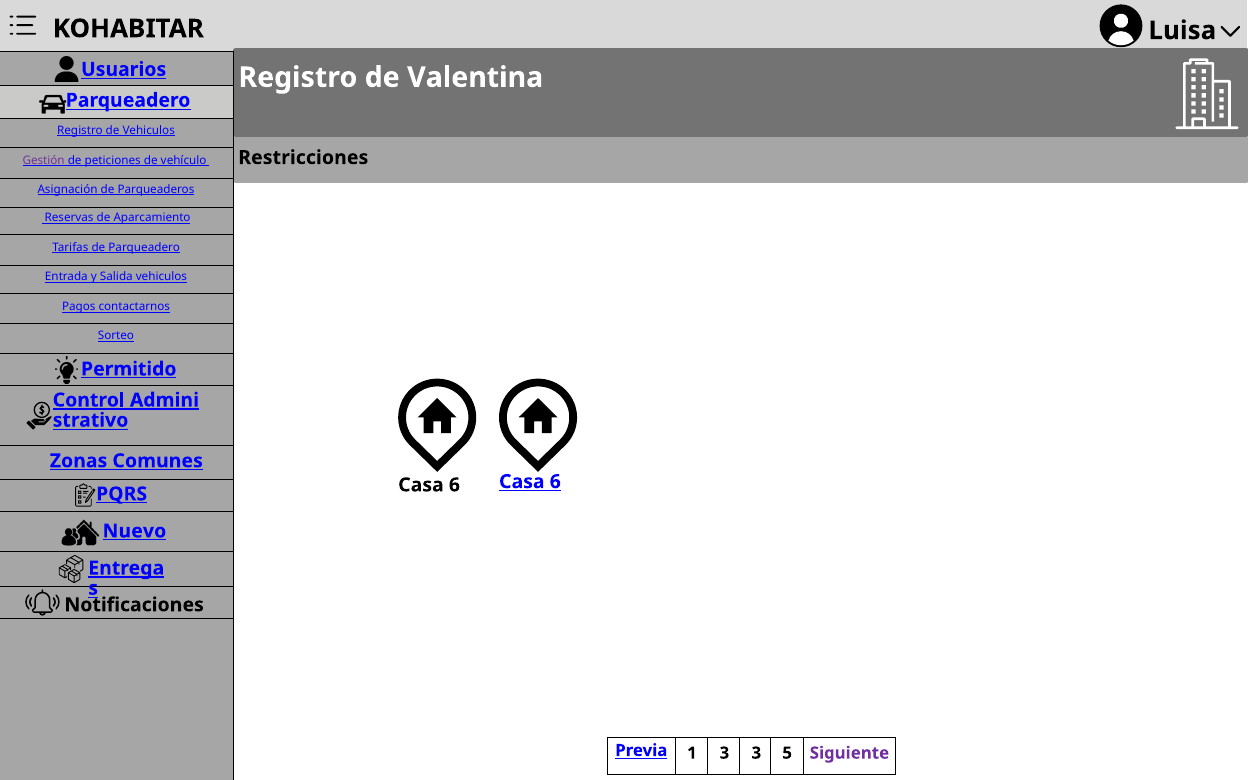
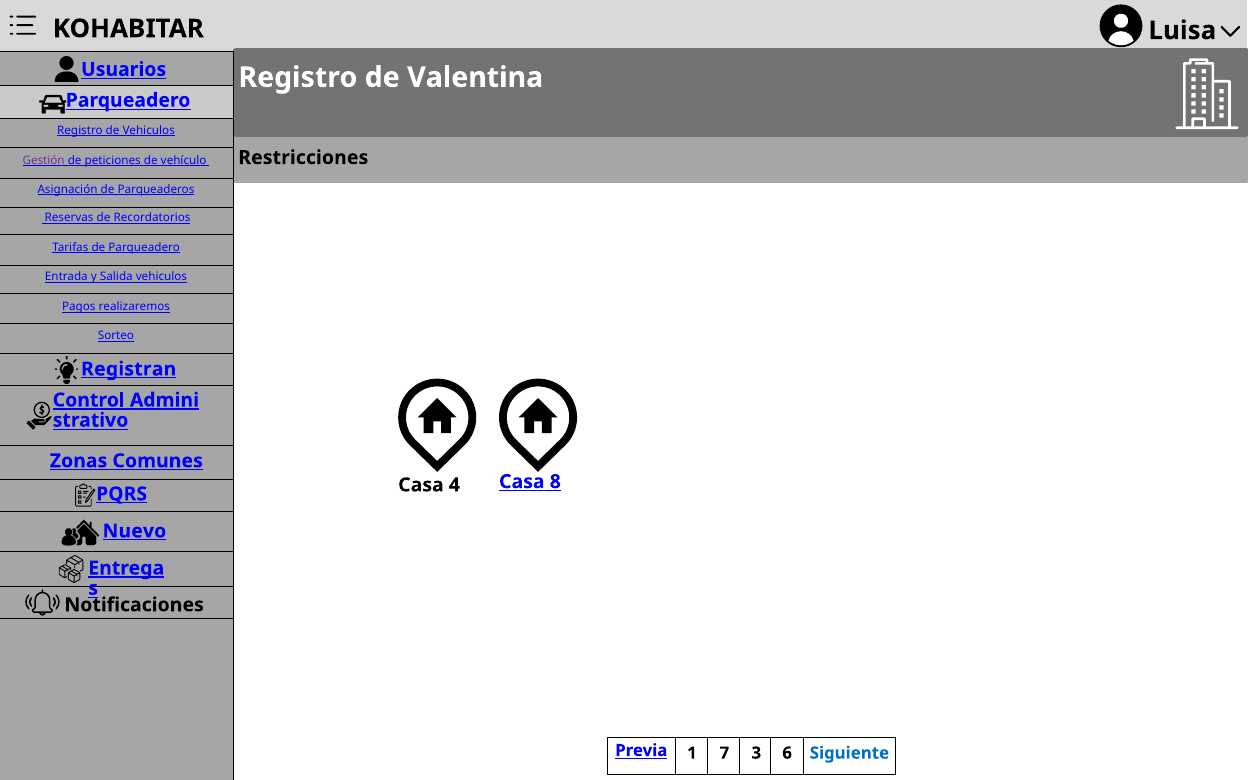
Aparcamiento: Aparcamiento -> Recordatorios (152, 218)
contactarnos: contactarnos -> realizaremos (134, 307)
Permitido: Permitido -> Registran (129, 369)
6: 6 -> 4 (454, 485)
6: 6 -> 8 (555, 482)
Siguiente colour: purple -> blue (849, 753)
1 3: 3 -> 7 (724, 753)
5: 5 -> 6 (787, 753)
